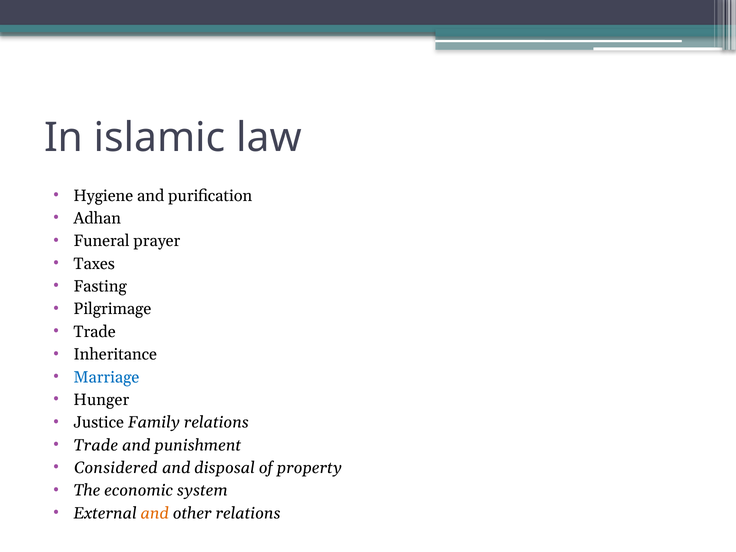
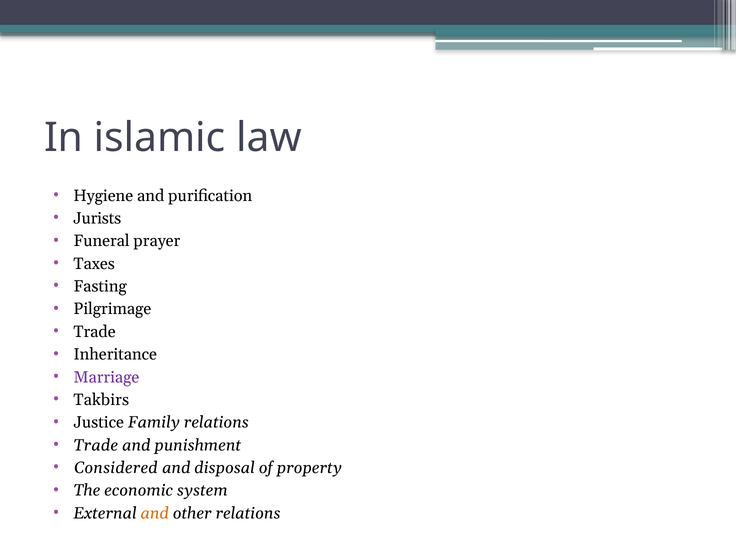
Adhan: Adhan -> Jurists (97, 218)
Marriage colour: blue -> purple (106, 377)
Hunger: Hunger -> Takbirs (101, 400)
